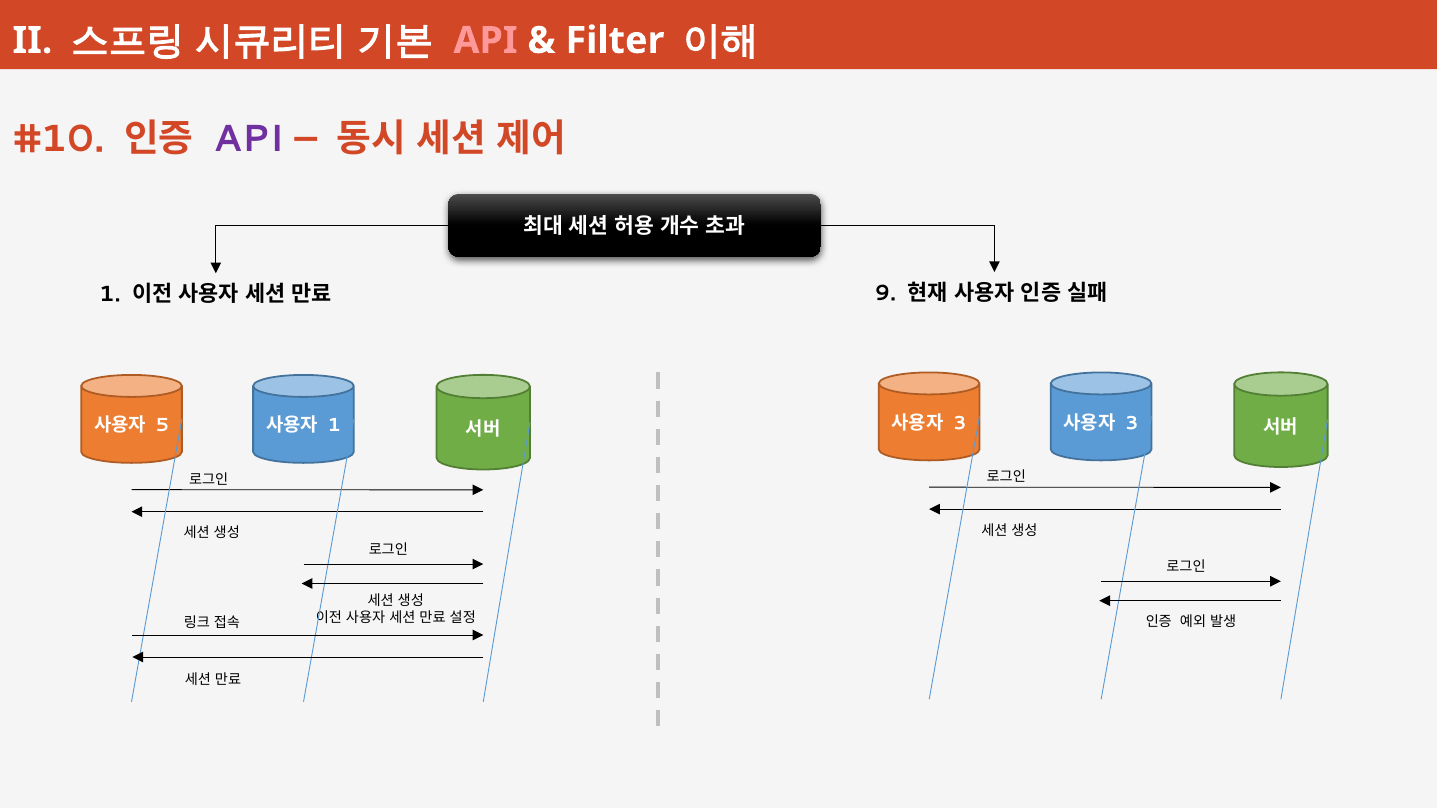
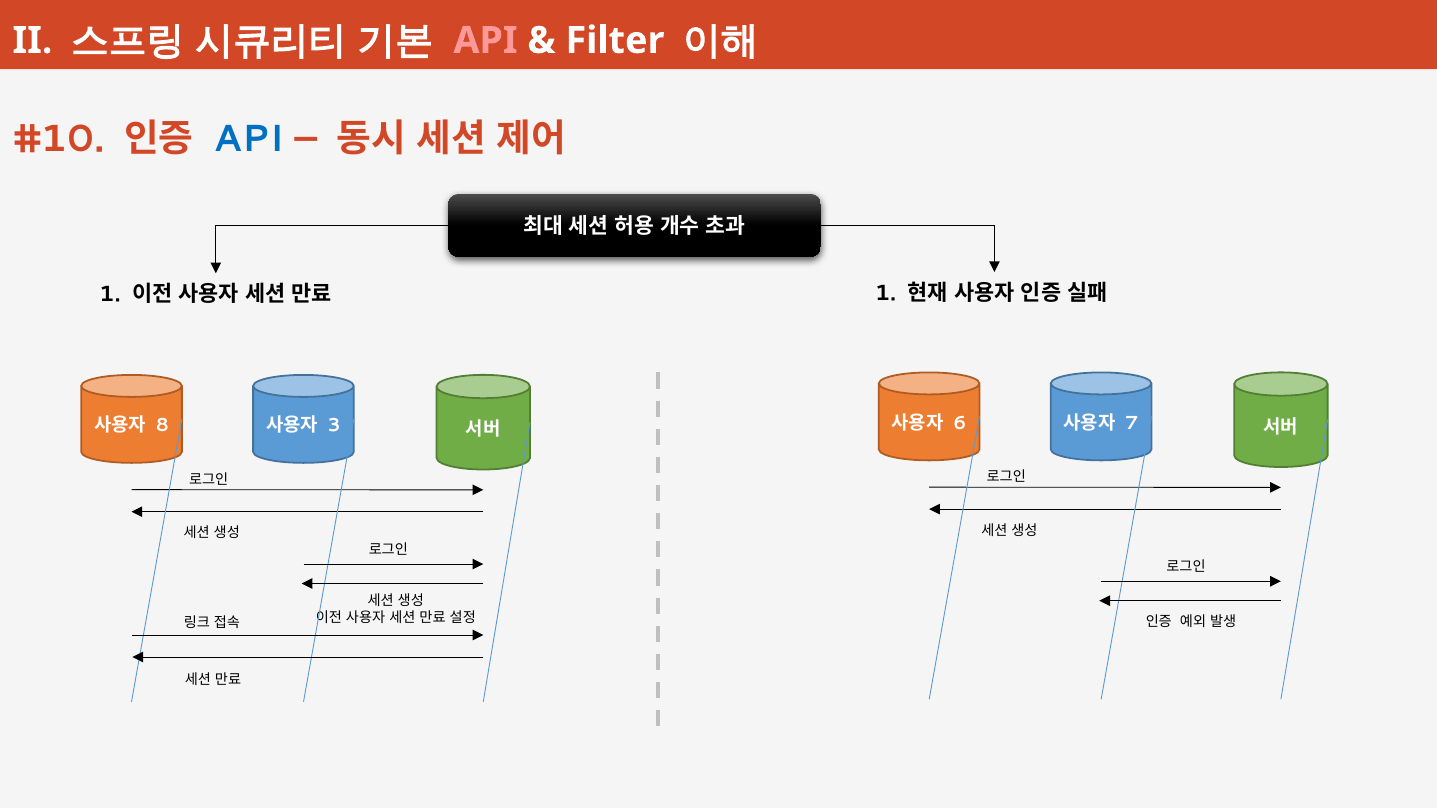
API colour: purple -> blue (249, 139)
9: 9 -> 1 (885, 293)
3: 3 -> 6 (960, 423)
3: 3 -> 7 (1132, 423)
5: 5 -> 8 (162, 426)
1: 1 -> 3 (334, 426)
